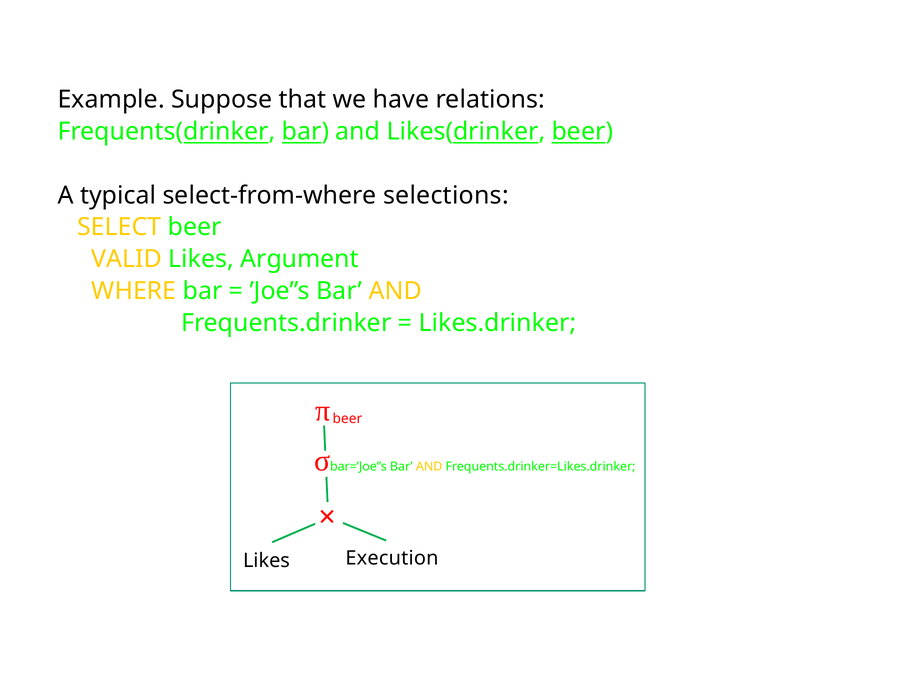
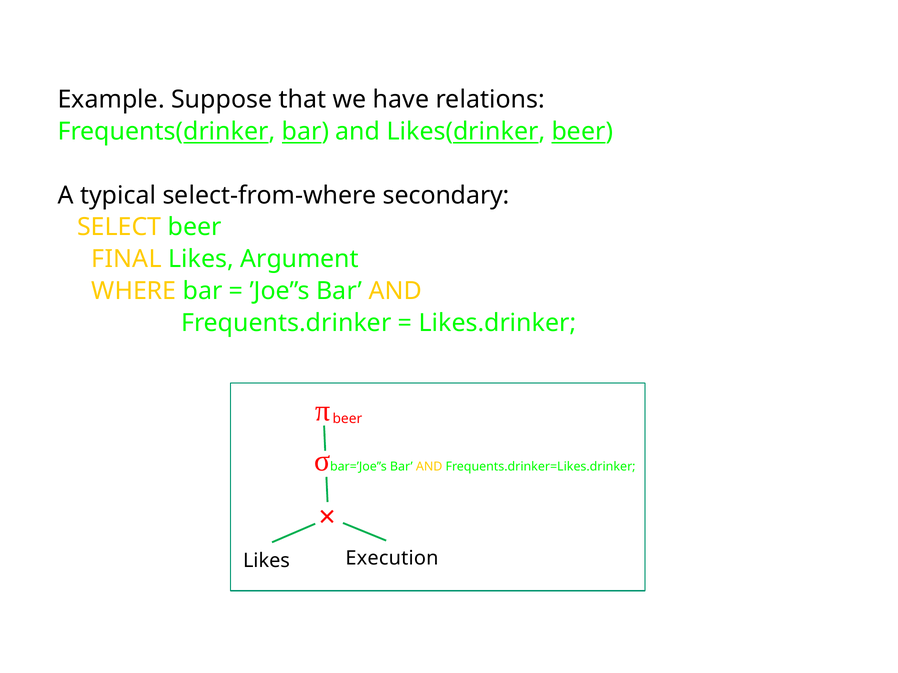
selections: selections -> secondary (446, 195)
VALID: VALID -> FINAL (126, 259)
